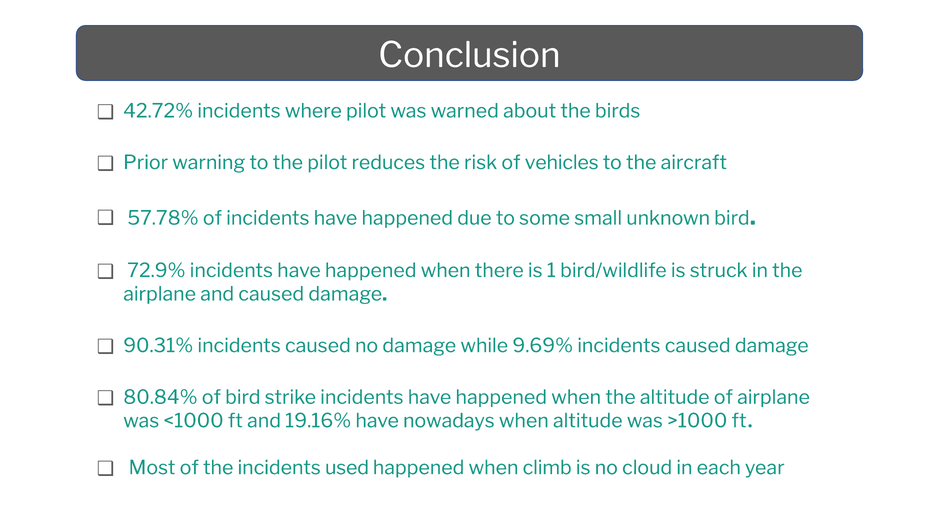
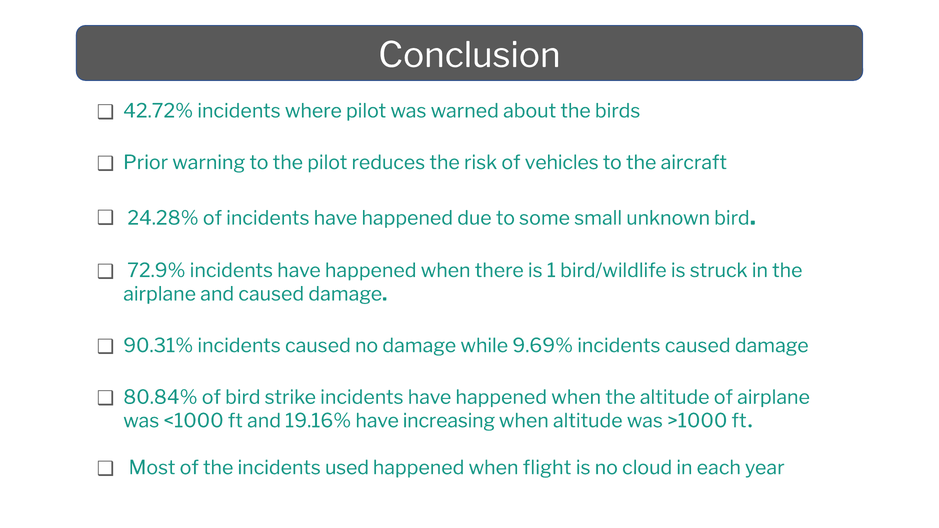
57.78%: 57.78% -> 24.28% (163, 218)
nowadays: nowadays -> increasing (449, 421)
climb: climb -> flight (547, 468)
